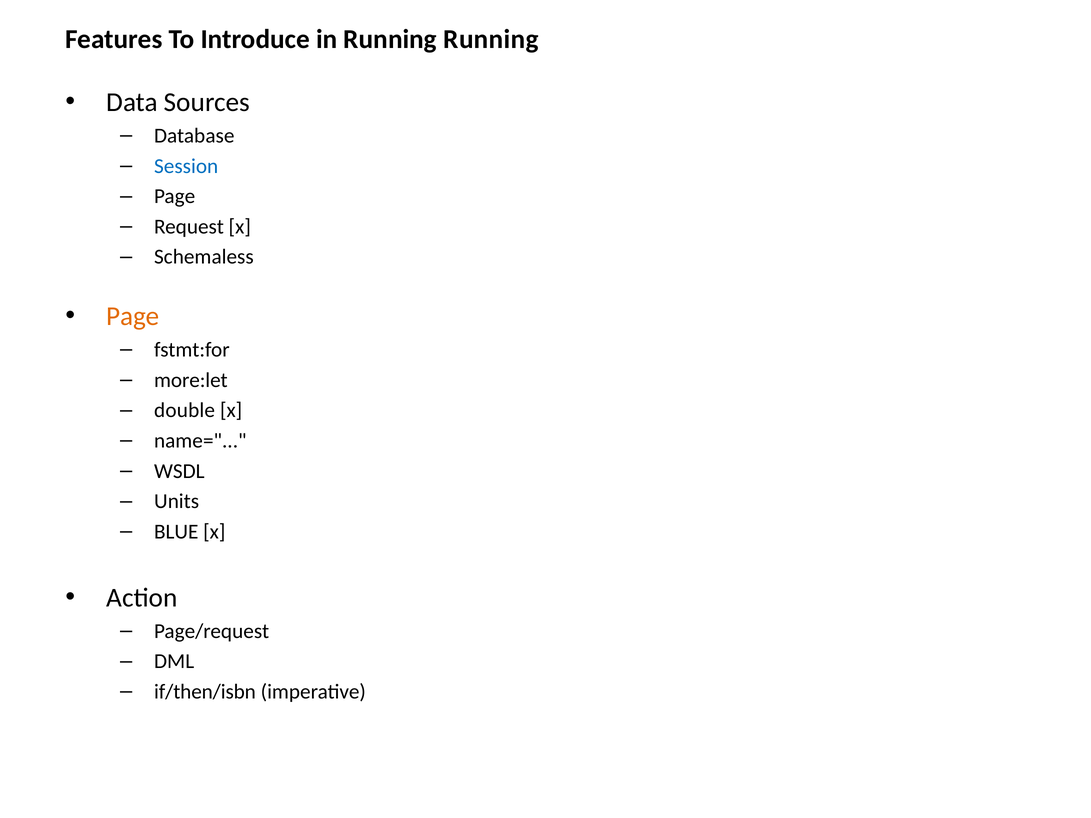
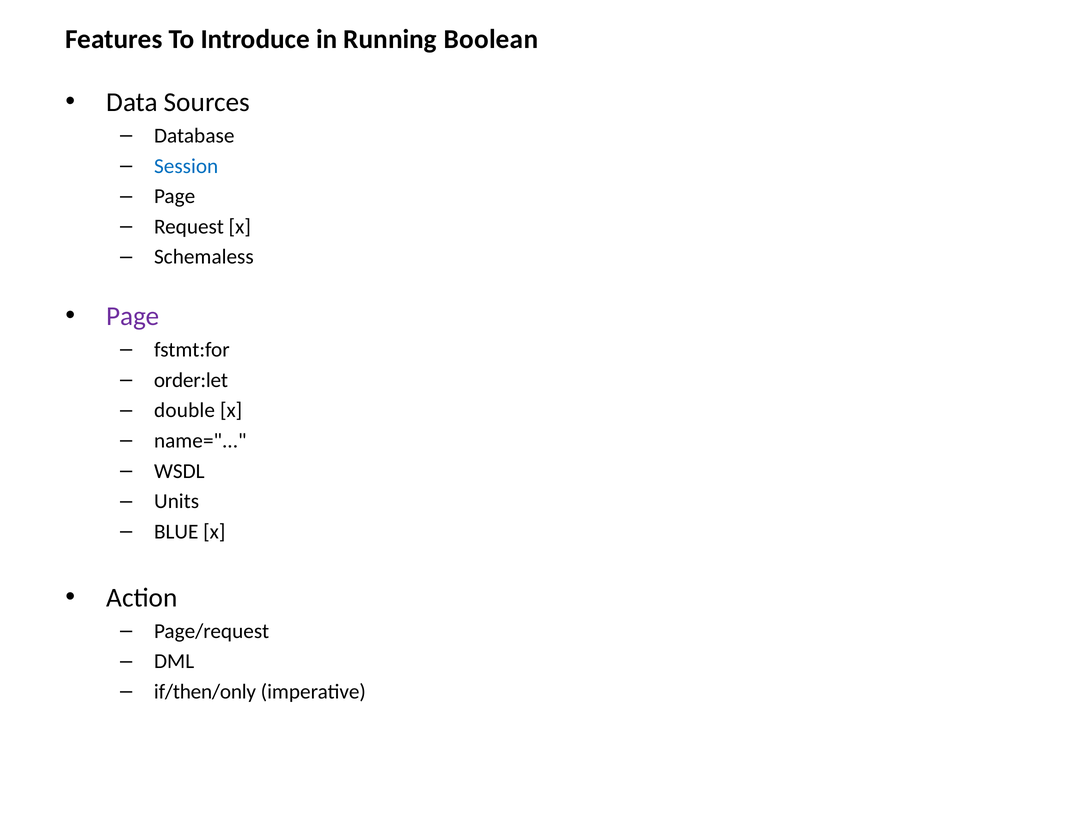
Running Running: Running -> Boolean (491, 39)
Page colour: orange -> purple (133, 316)
more:let: more:let -> order:let (191, 380)
if/then/isbn: if/then/isbn -> if/then/only (205, 692)
